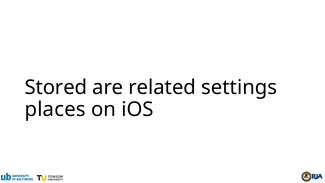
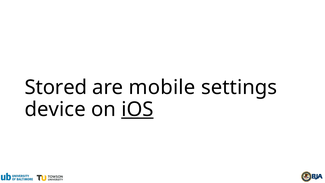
related: related -> mobile (162, 87)
places: places -> device (55, 109)
iOS underline: none -> present (137, 109)
